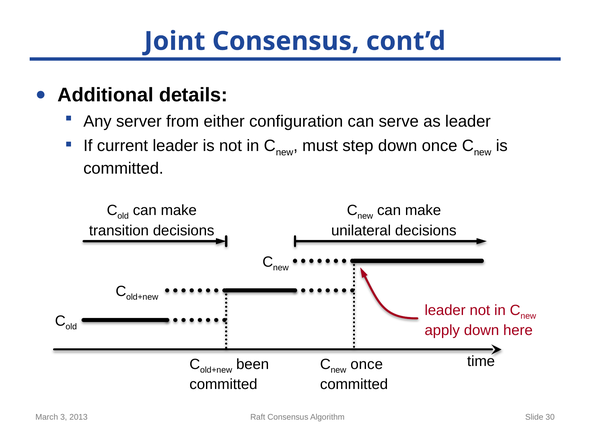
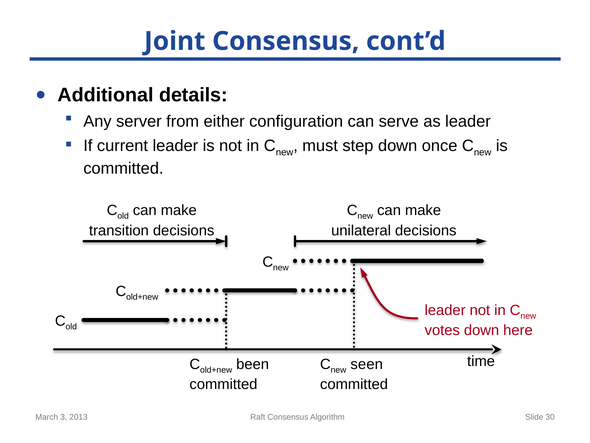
apply: apply -> votes (442, 330)
once: once -> seen (367, 364)
